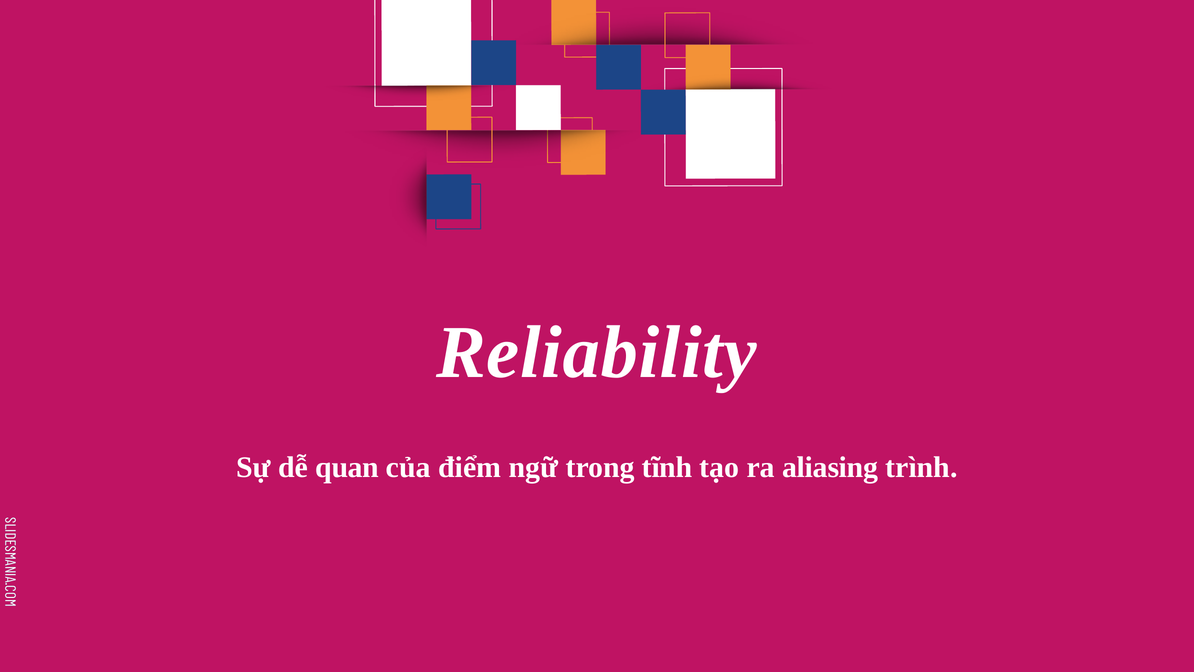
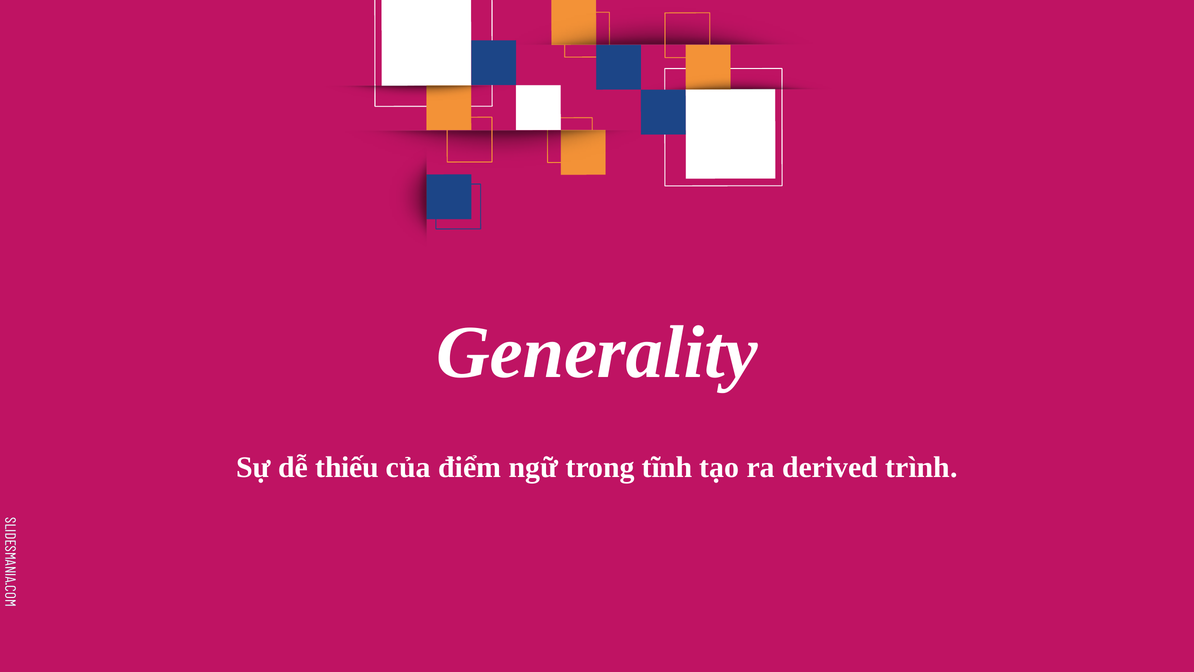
Reliability: Reliability -> Generality (597, 352)
quan: quan -> thiếu (347, 467)
aliasing: aliasing -> derived (830, 467)
